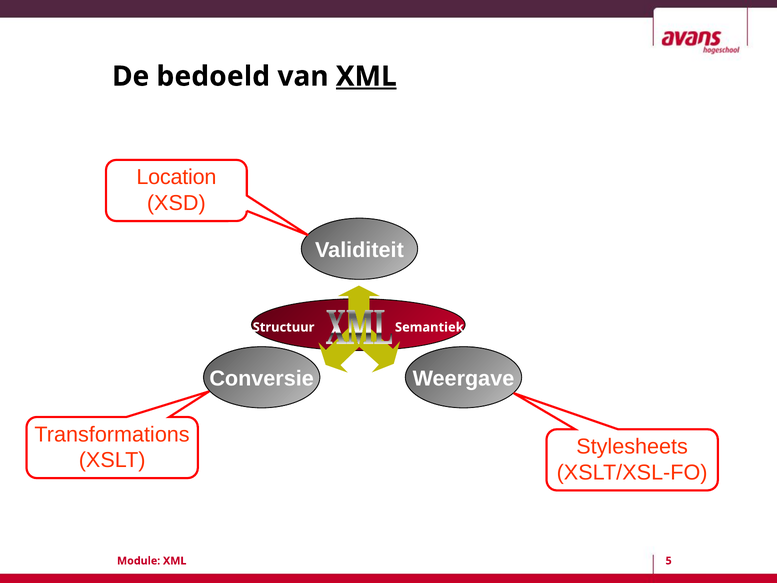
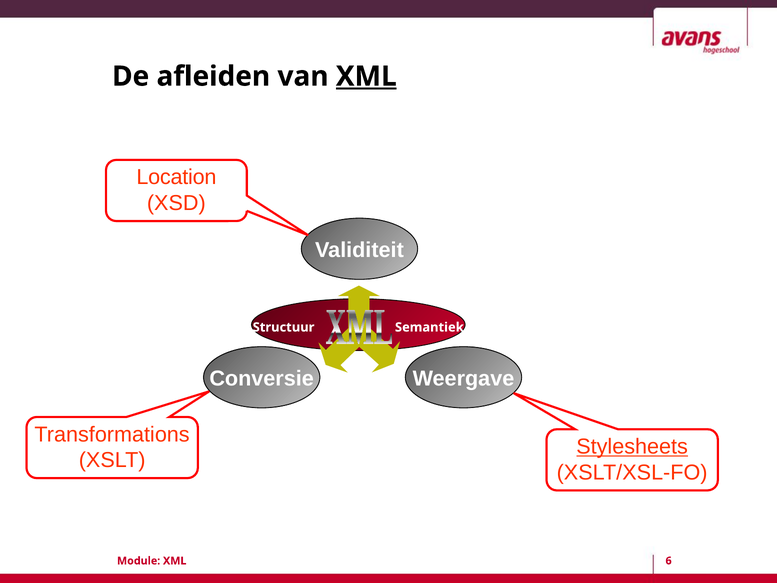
bedoeld: bedoeld -> afleiden (213, 76)
Stylesheets underline: none -> present (632, 447)
5: 5 -> 6 (669, 561)
